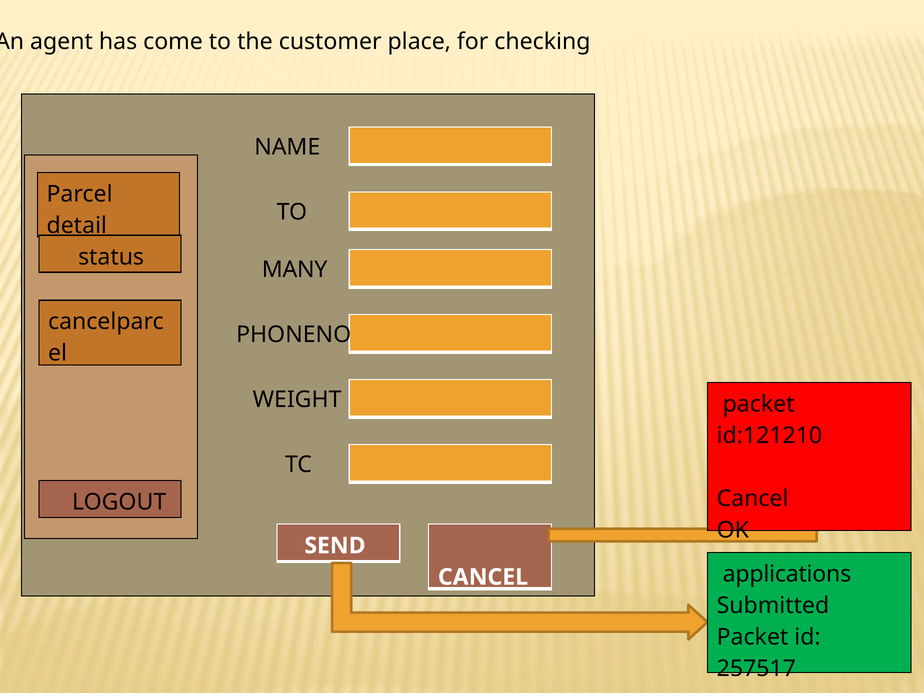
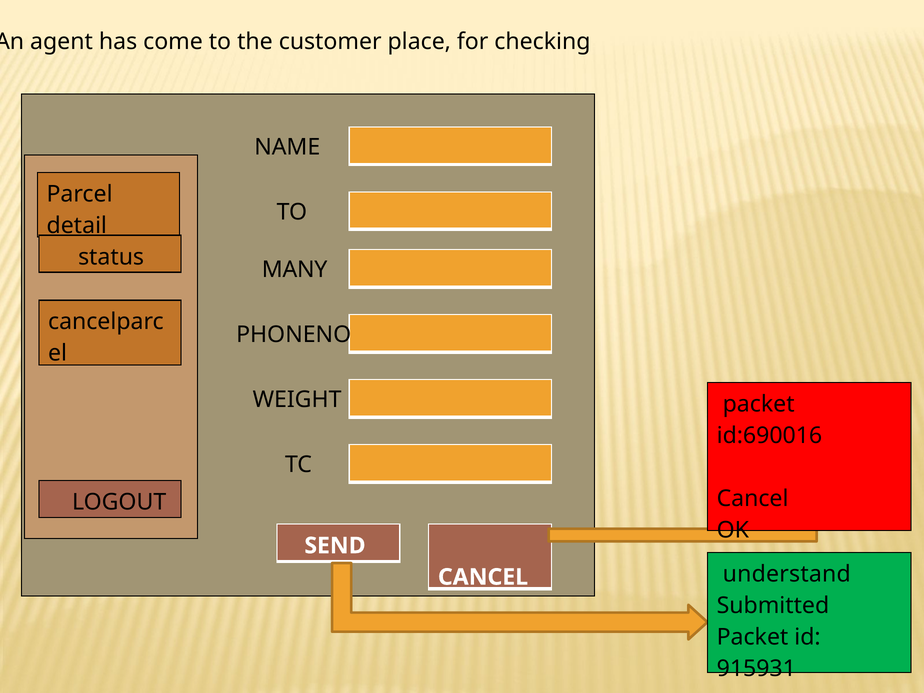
id:121210: id:121210 -> id:690016 (769, 436)
applications: applications -> understand (787, 574)
257517: 257517 -> 915931 (756, 668)
